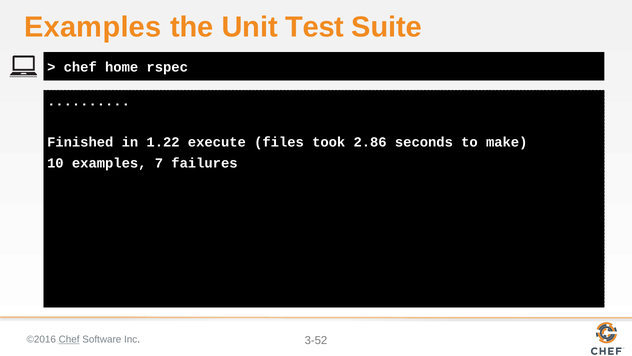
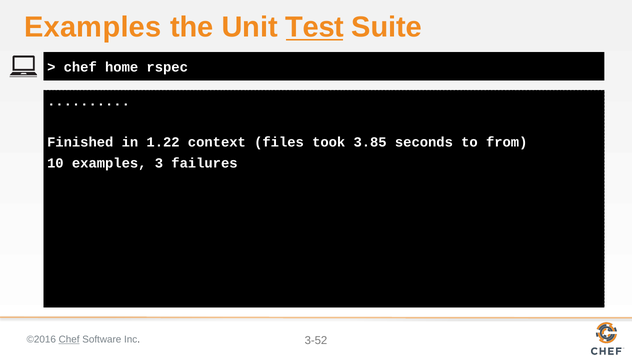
Test underline: none -> present (315, 27)
execute: execute -> context (217, 142)
2.86: 2.86 -> 3.85 (370, 142)
make: make -> from (507, 142)
7: 7 -> 3 (159, 163)
